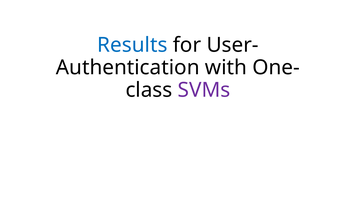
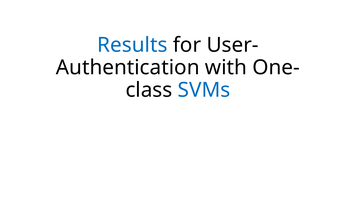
SVMs colour: purple -> blue (204, 90)
